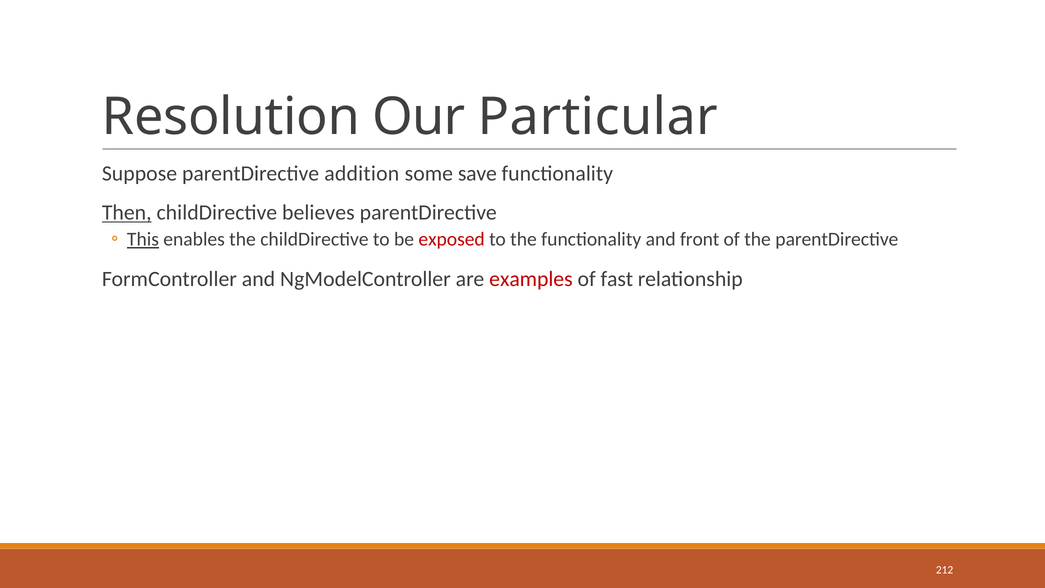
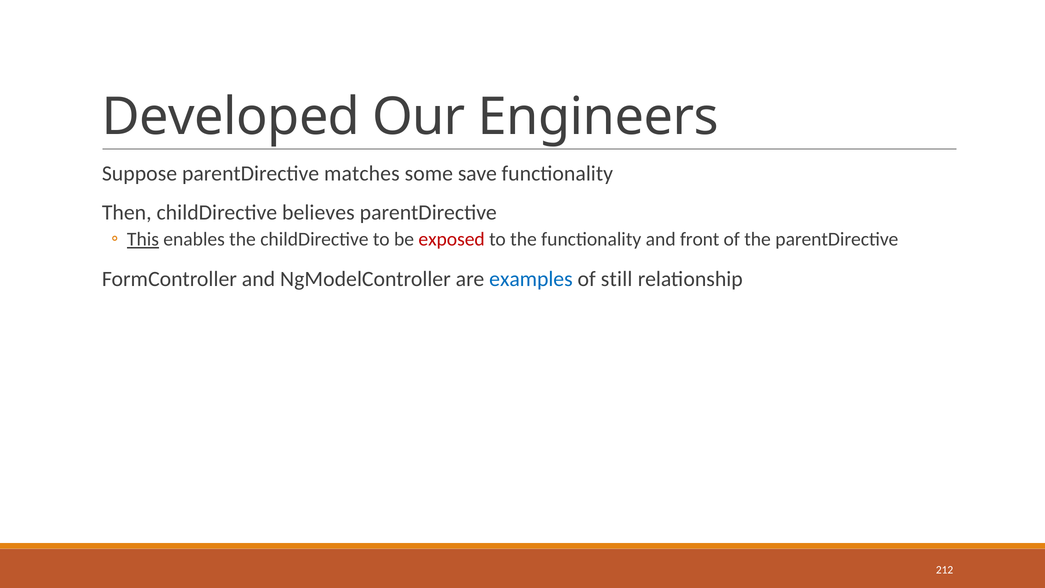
Resolution: Resolution -> Developed (231, 117)
Particular: Particular -> Engineers (598, 117)
addition: addition -> matches (362, 174)
Then underline: present -> none (127, 213)
examples colour: red -> blue (531, 279)
fast: fast -> still (617, 279)
